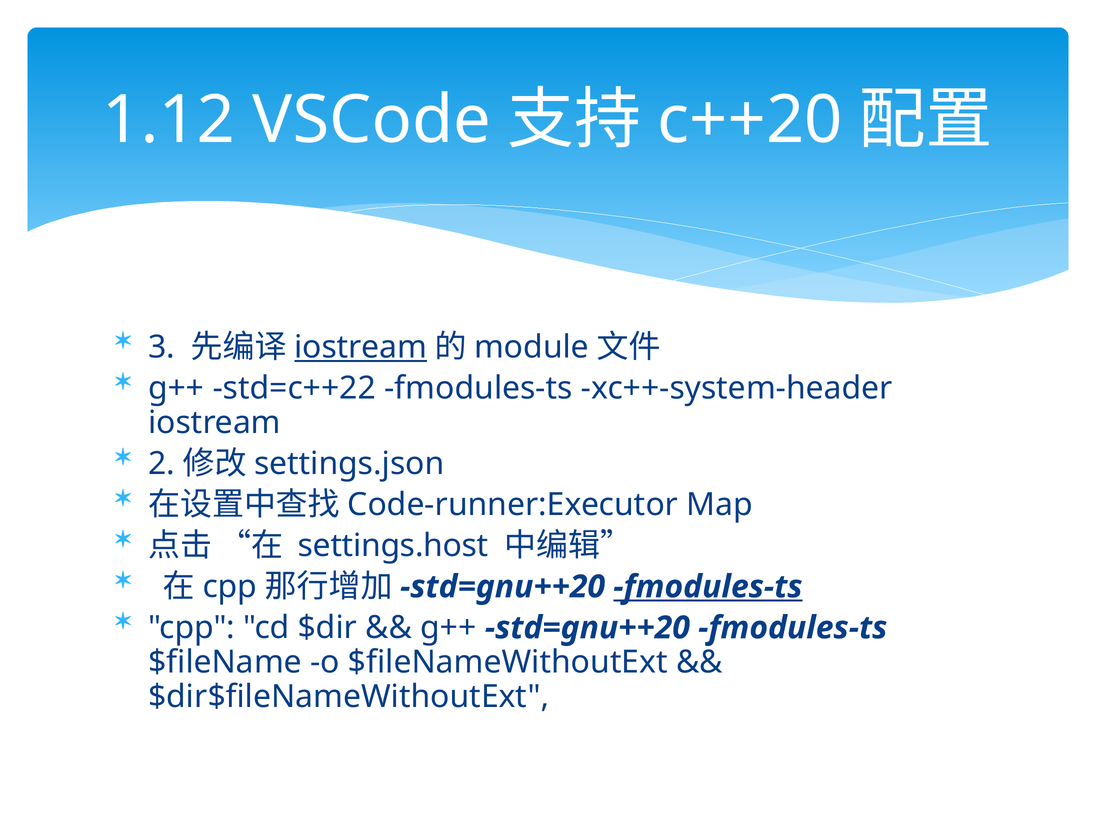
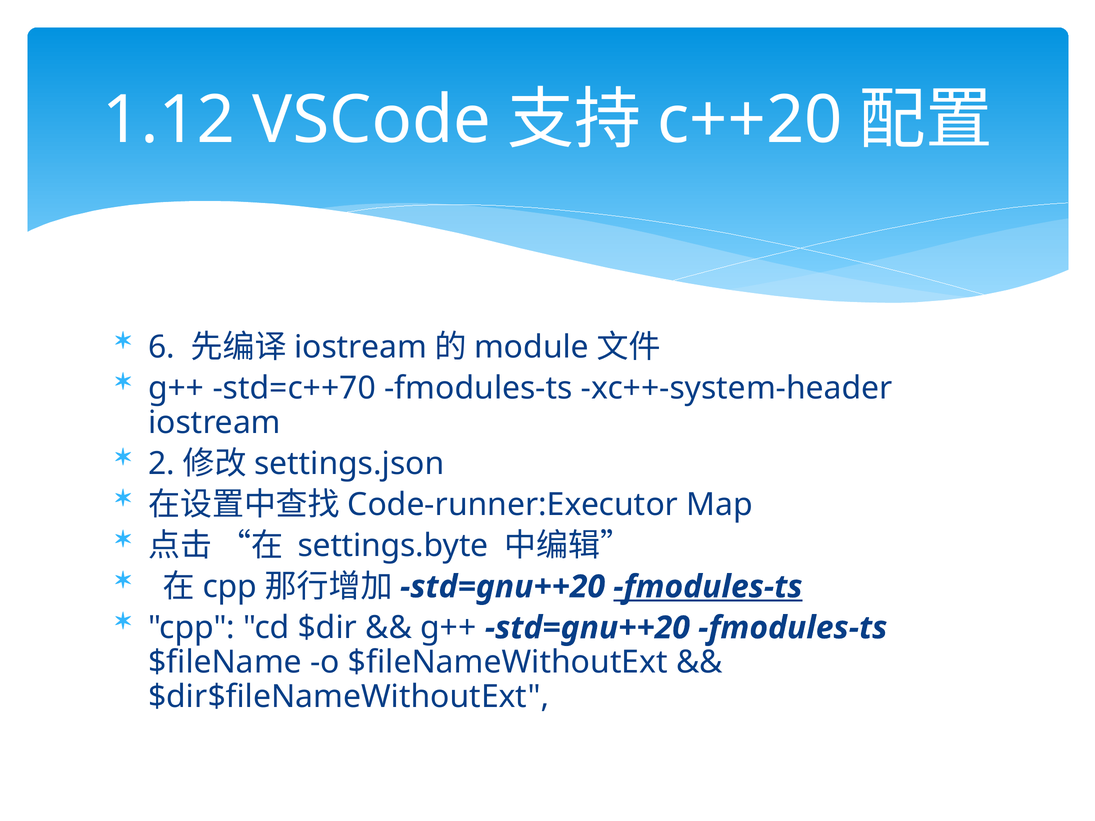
3: 3 -> 6 (162, 347)
iostream underline: present -> none (361, 347)
std=c++22: std=c++22 -> std=c++70 (294, 388)
settings.host: settings.host -> settings.byte (393, 546)
